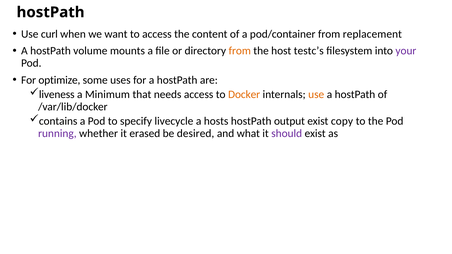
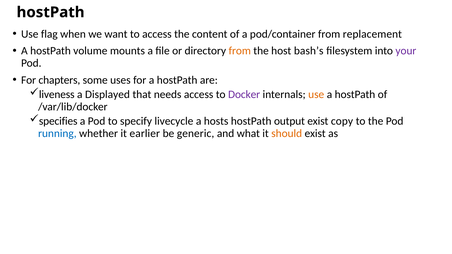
curl: curl -> flag (49, 34)
testc’s: testc’s -> bash’s (309, 51)
optimize: optimize -> chapters (59, 80)
Minimum: Minimum -> Displayed (107, 95)
Docker colour: orange -> purple (244, 95)
contains: contains -> specifies (58, 121)
running colour: purple -> blue (57, 134)
erased: erased -> earlier (145, 134)
desired: desired -> generic (196, 134)
should colour: purple -> orange (287, 134)
